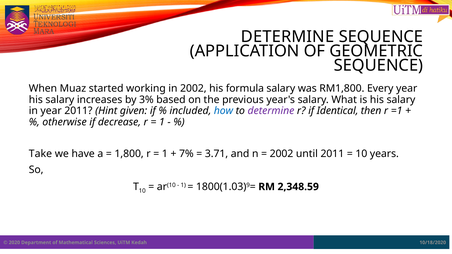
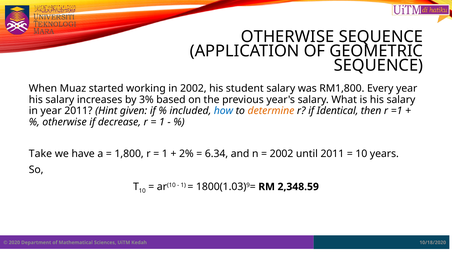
DETERMINE: DETERMINE -> OTHERWISE (288, 37)
formula: formula -> student (245, 89)
determine colour: purple -> orange (271, 111)
7%: 7% -> 2% (186, 154)
3.71: 3.71 -> 6.34 (217, 154)
